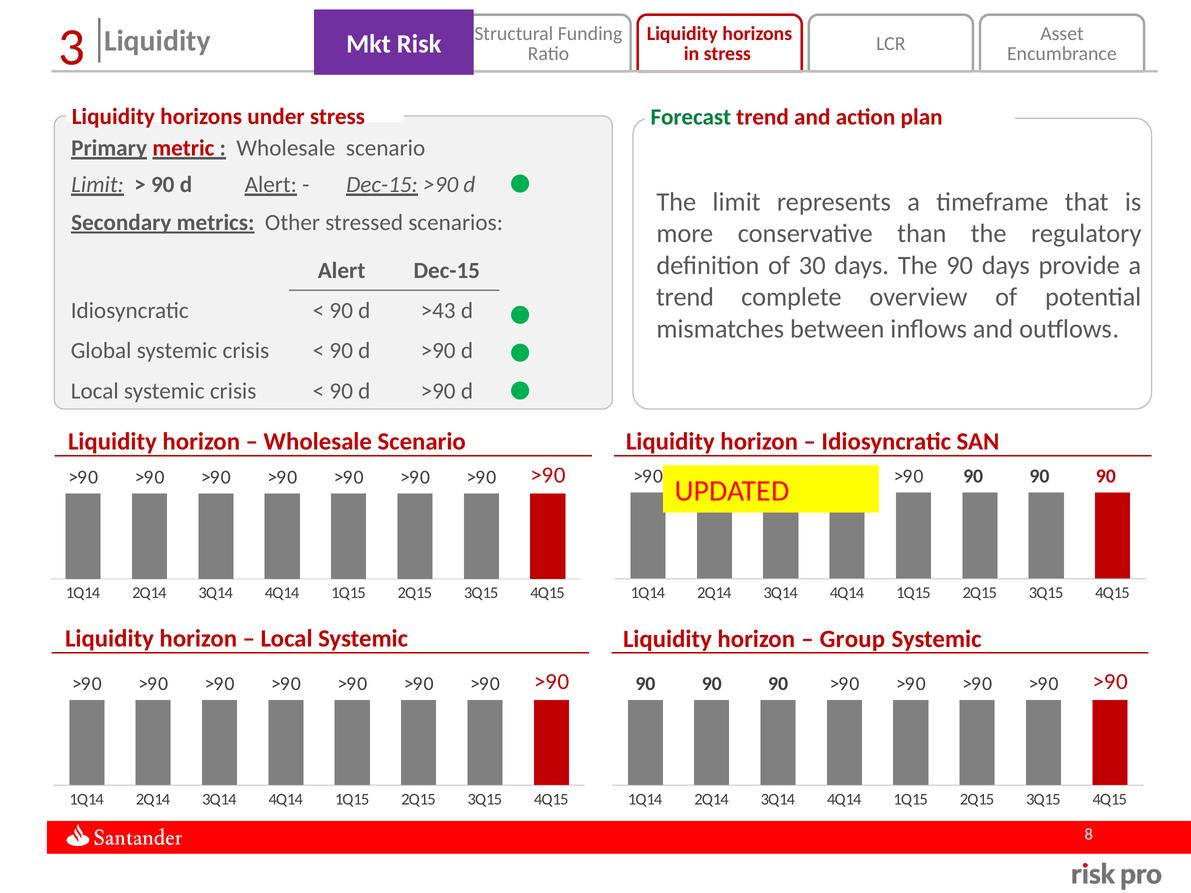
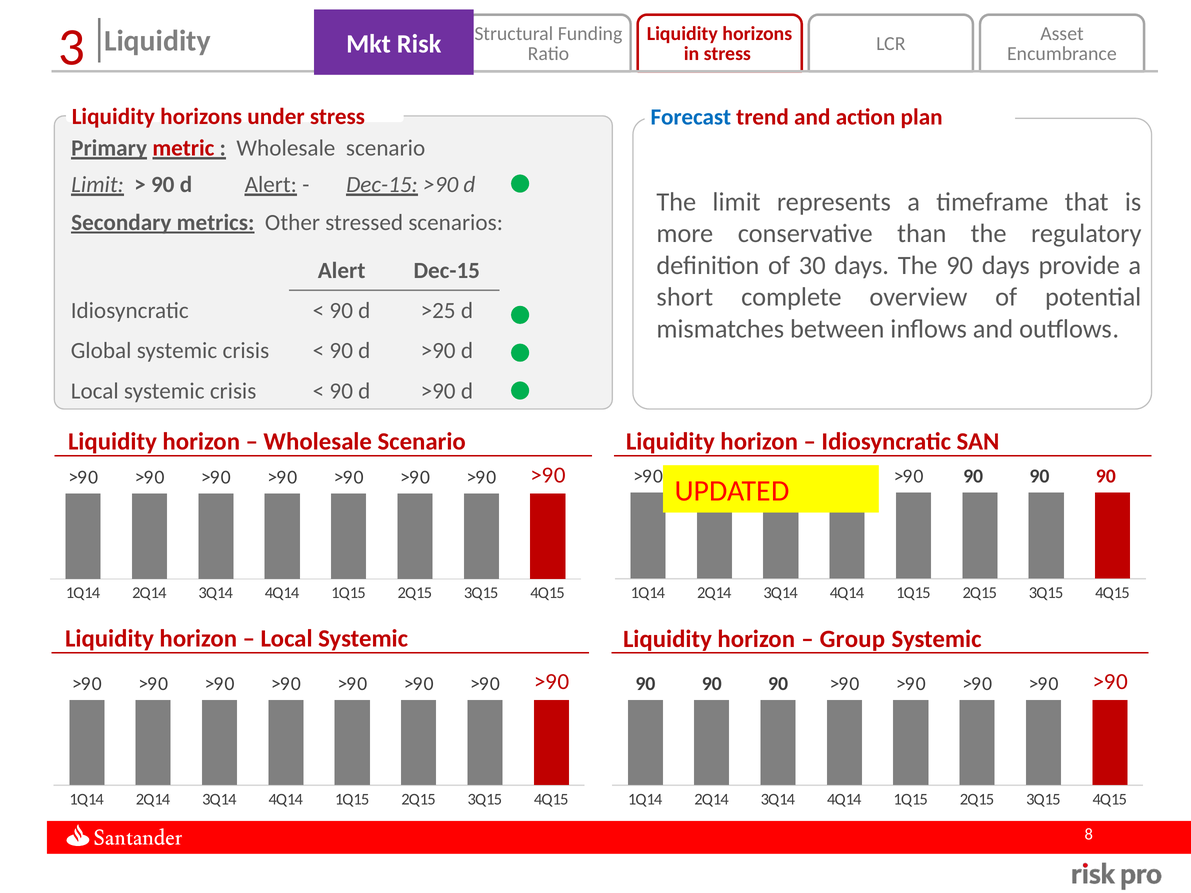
Forecast colour: green -> blue (691, 117)
trend: trend -> short (685, 297)
>43: >43 -> >25 (438, 311)
